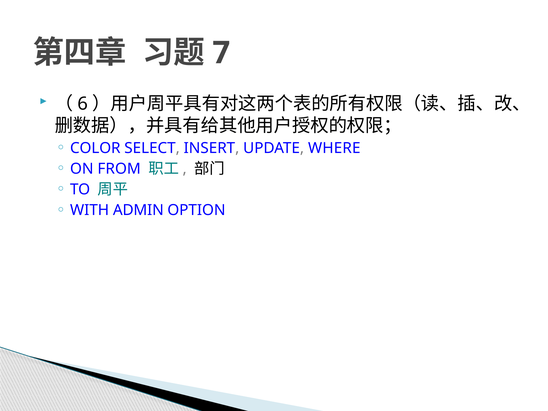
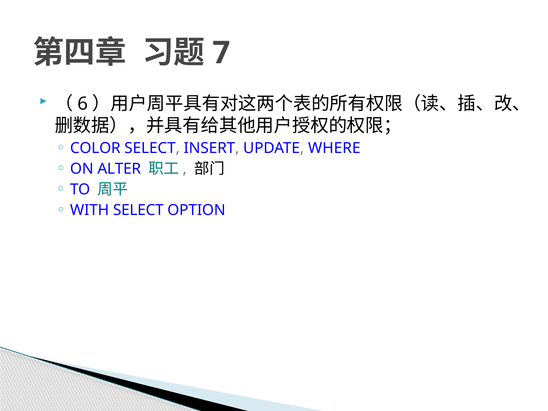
FROM: FROM -> ALTER (119, 169)
WITH ADMIN: ADMIN -> SELECT (138, 210)
